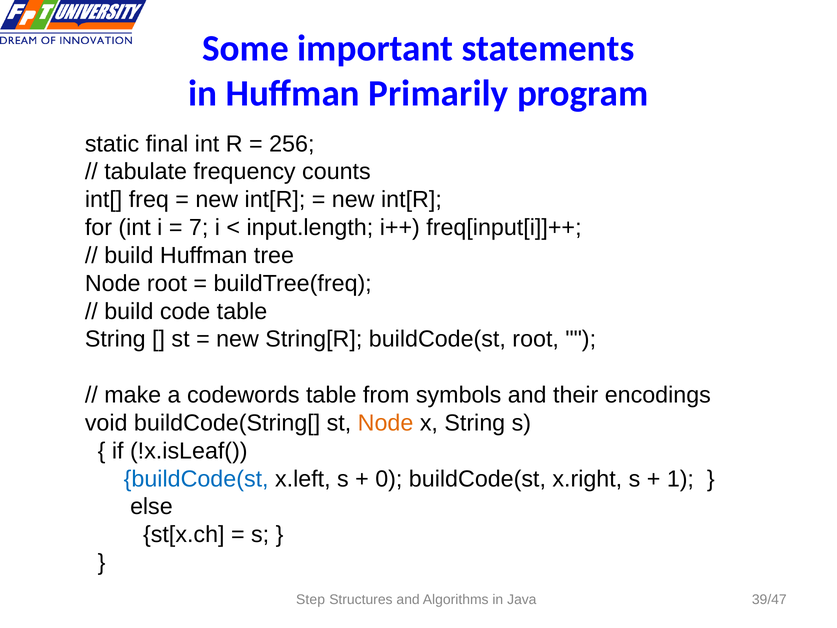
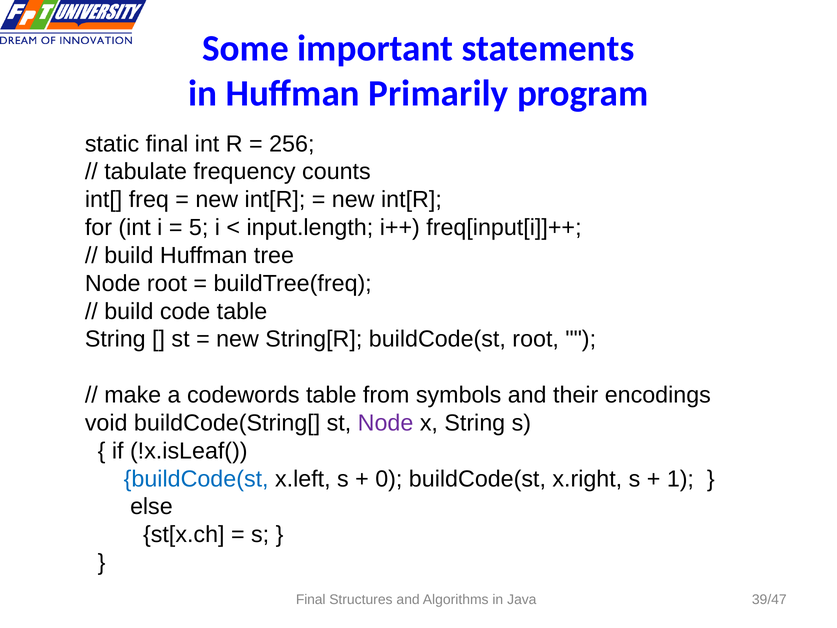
7: 7 -> 5 (199, 228)
Node colour: orange -> purple (386, 423)
Step: Step -> Final (311, 599)
